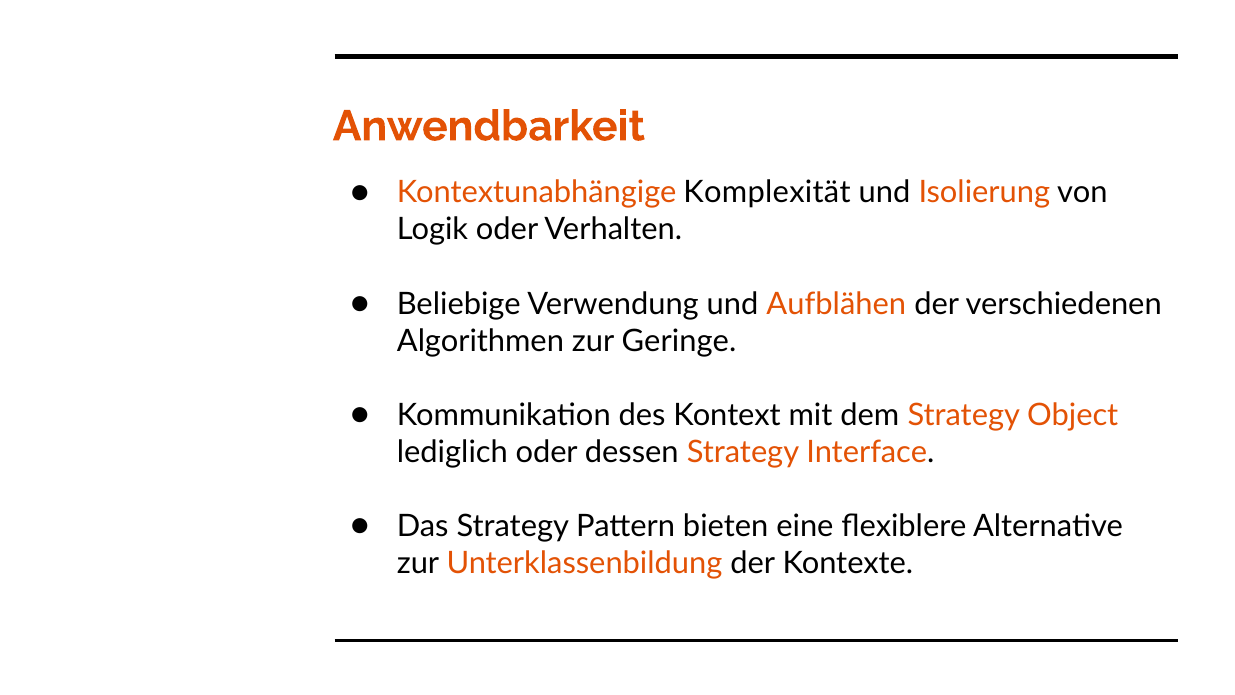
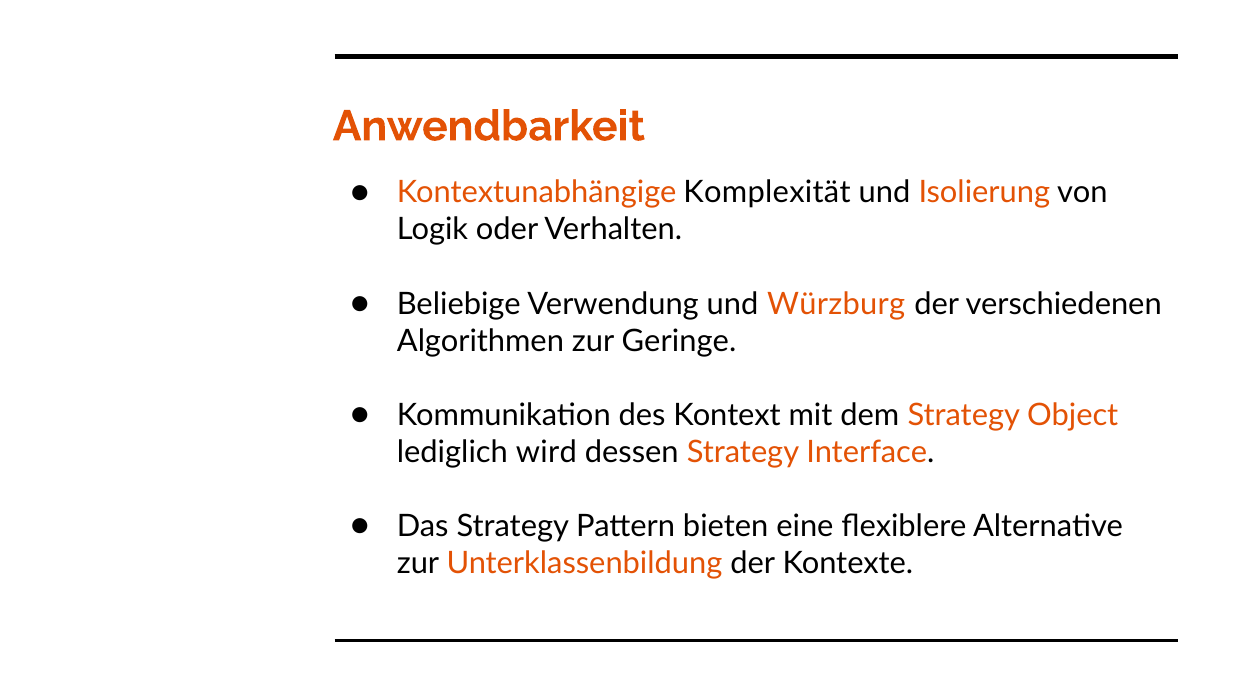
Aufblähen: Aufblähen -> Würzburg (836, 304)
lediglich oder: oder -> wird (546, 452)
